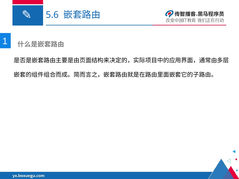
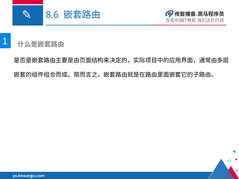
5.6: 5.6 -> 8.6 (52, 15)
